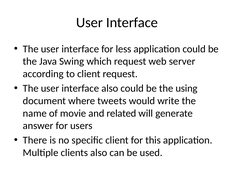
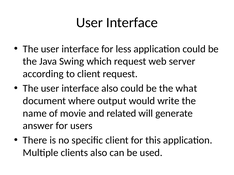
using: using -> what (186, 89)
tweets: tweets -> output (112, 101)
